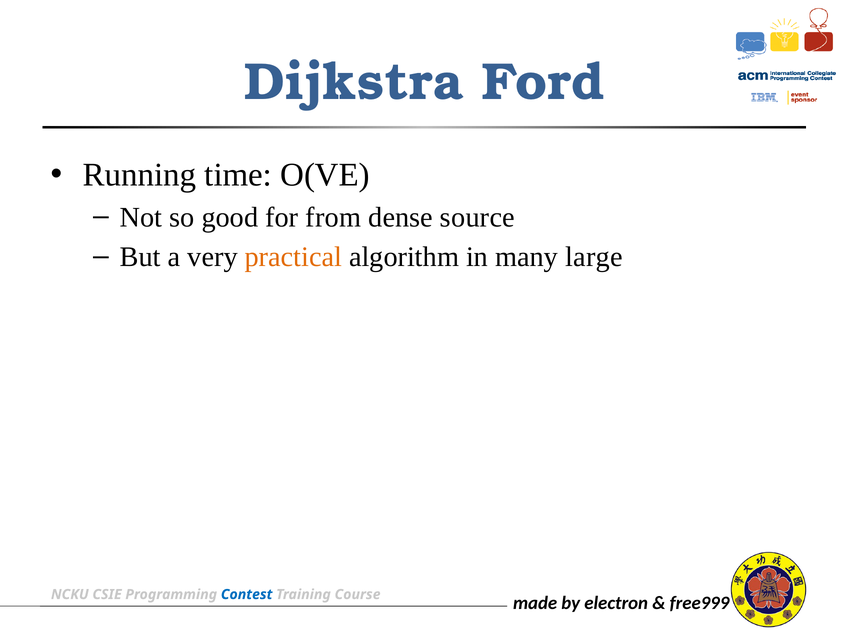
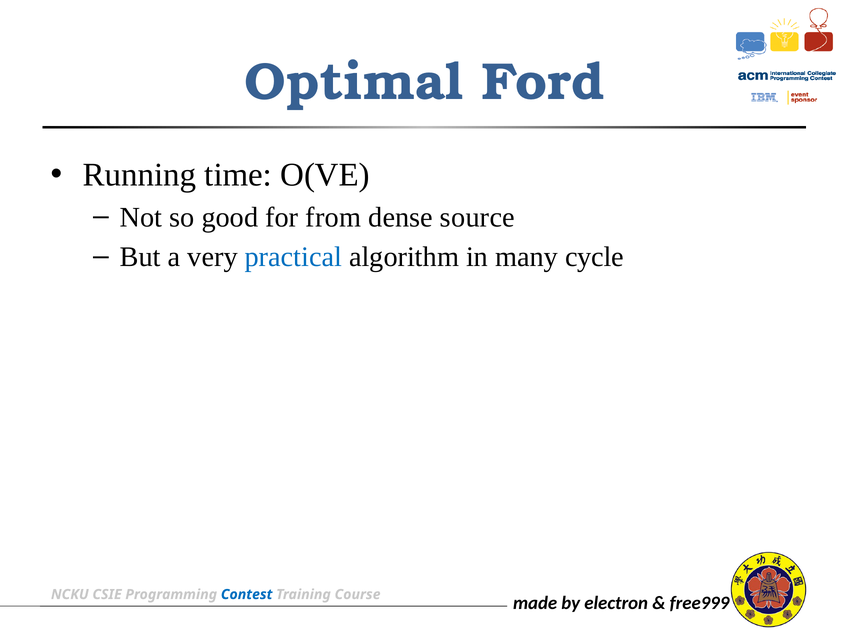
Dijkstra: Dijkstra -> Optimal (354, 82)
practical colour: orange -> blue (293, 257)
large: large -> cycle (594, 257)
